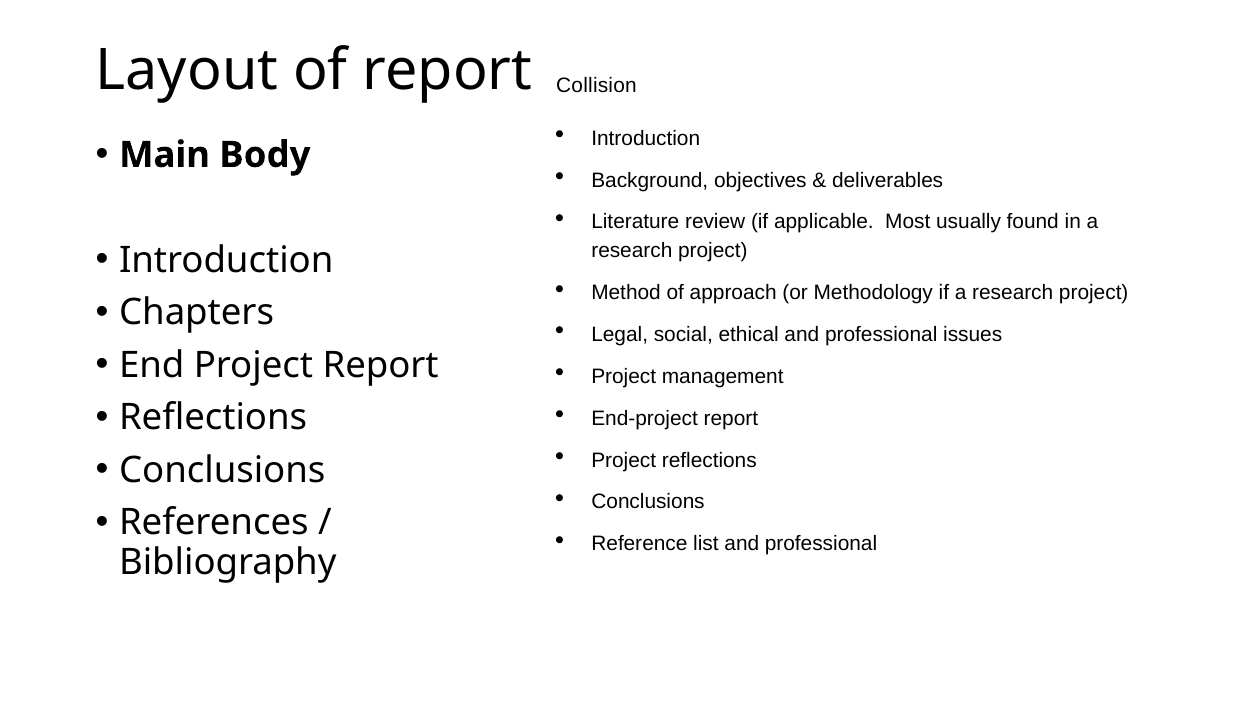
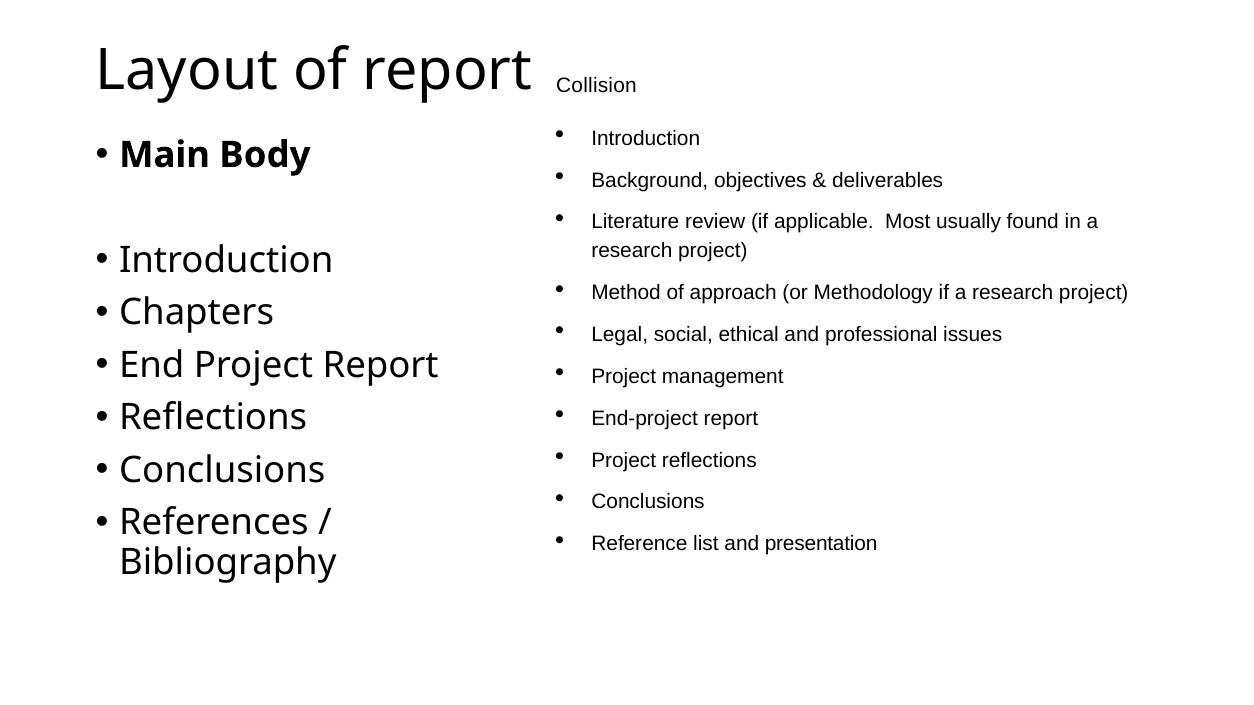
list and professional: professional -> presentation (821, 544)
